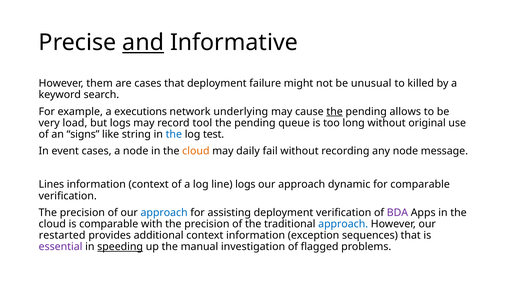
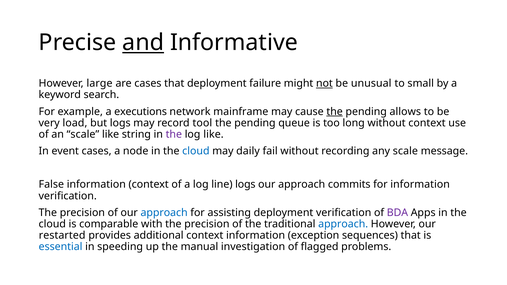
them: them -> large (100, 83)
not underline: none -> present (324, 83)
killed: killed -> small (421, 83)
underlying: underlying -> mainframe (241, 112)
without original: original -> context (427, 123)
an signs: signs -> scale (83, 134)
the colour: blue -> purple (174, 134)
log test: test -> like (214, 134)
cloud colour: orange -> blue (196, 151)
any node: node -> scale (405, 151)
Lines: Lines -> False (51, 185)
dynamic: dynamic -> commits (349, 185)
for comparable: comparable -> information (420, 185)
essential colour: purple -> blue (61, 247)
speeding underline: present -> none (120, 247)
